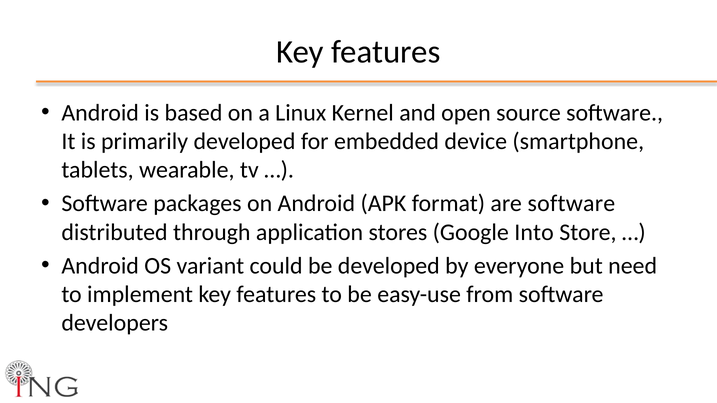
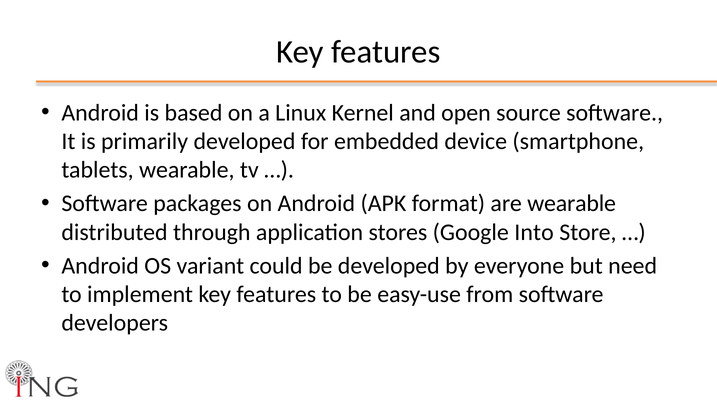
are software: software -> wearable (572, 204)
